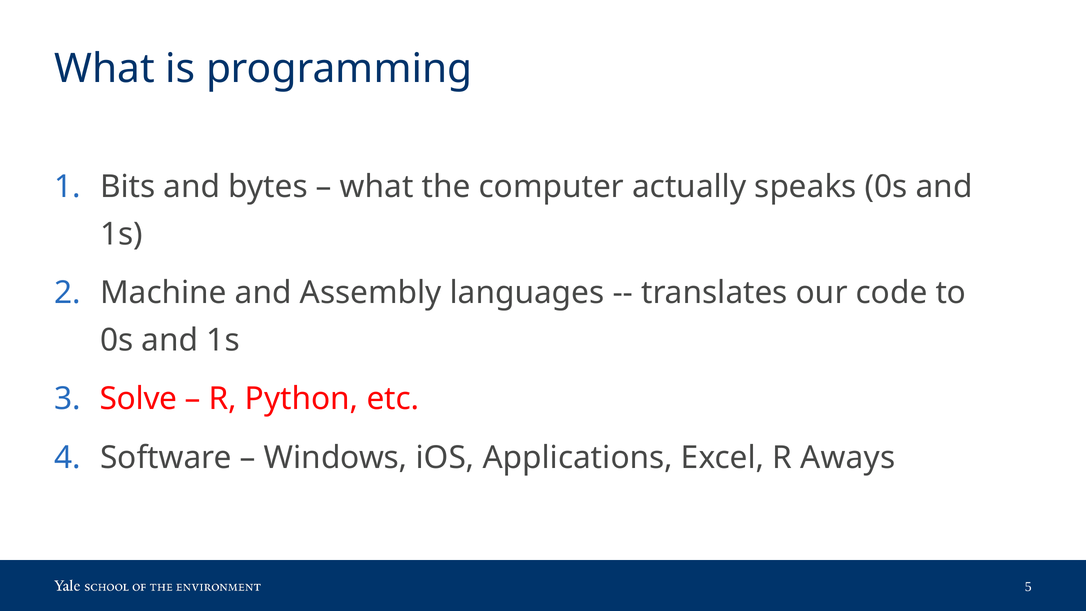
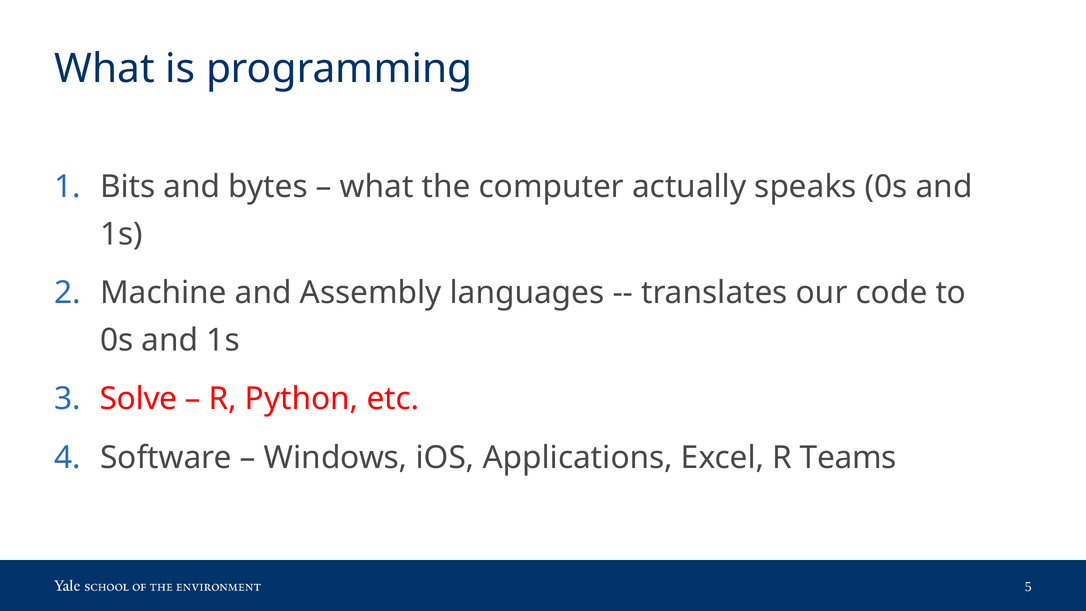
Aways: Aways -> Teams (848, 458)
